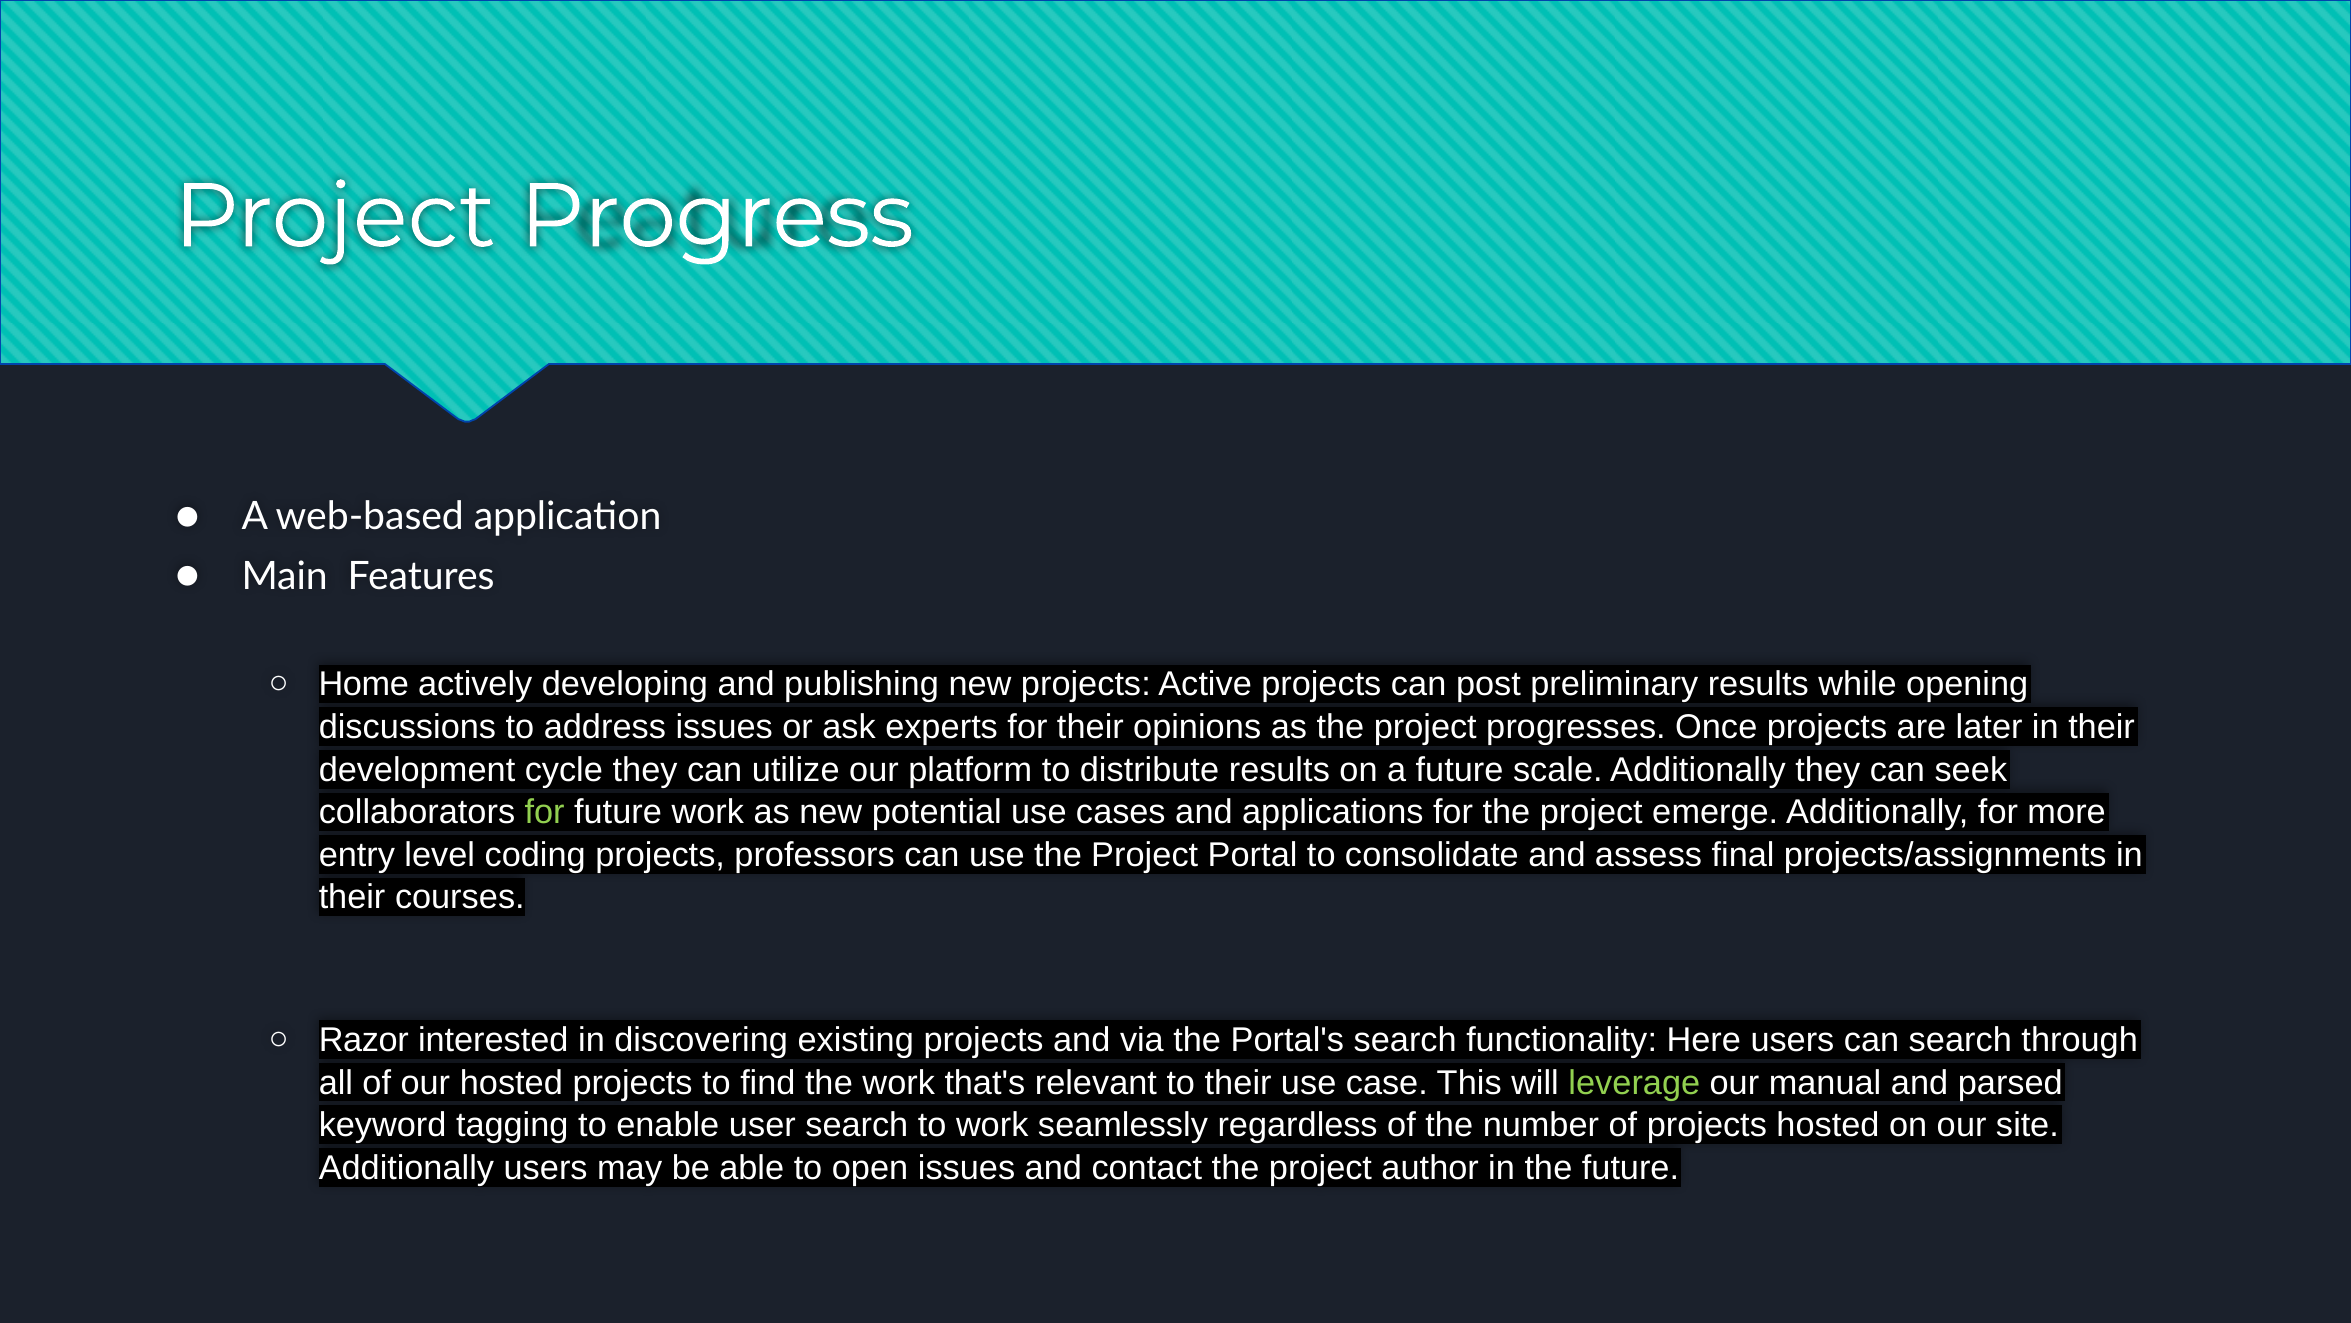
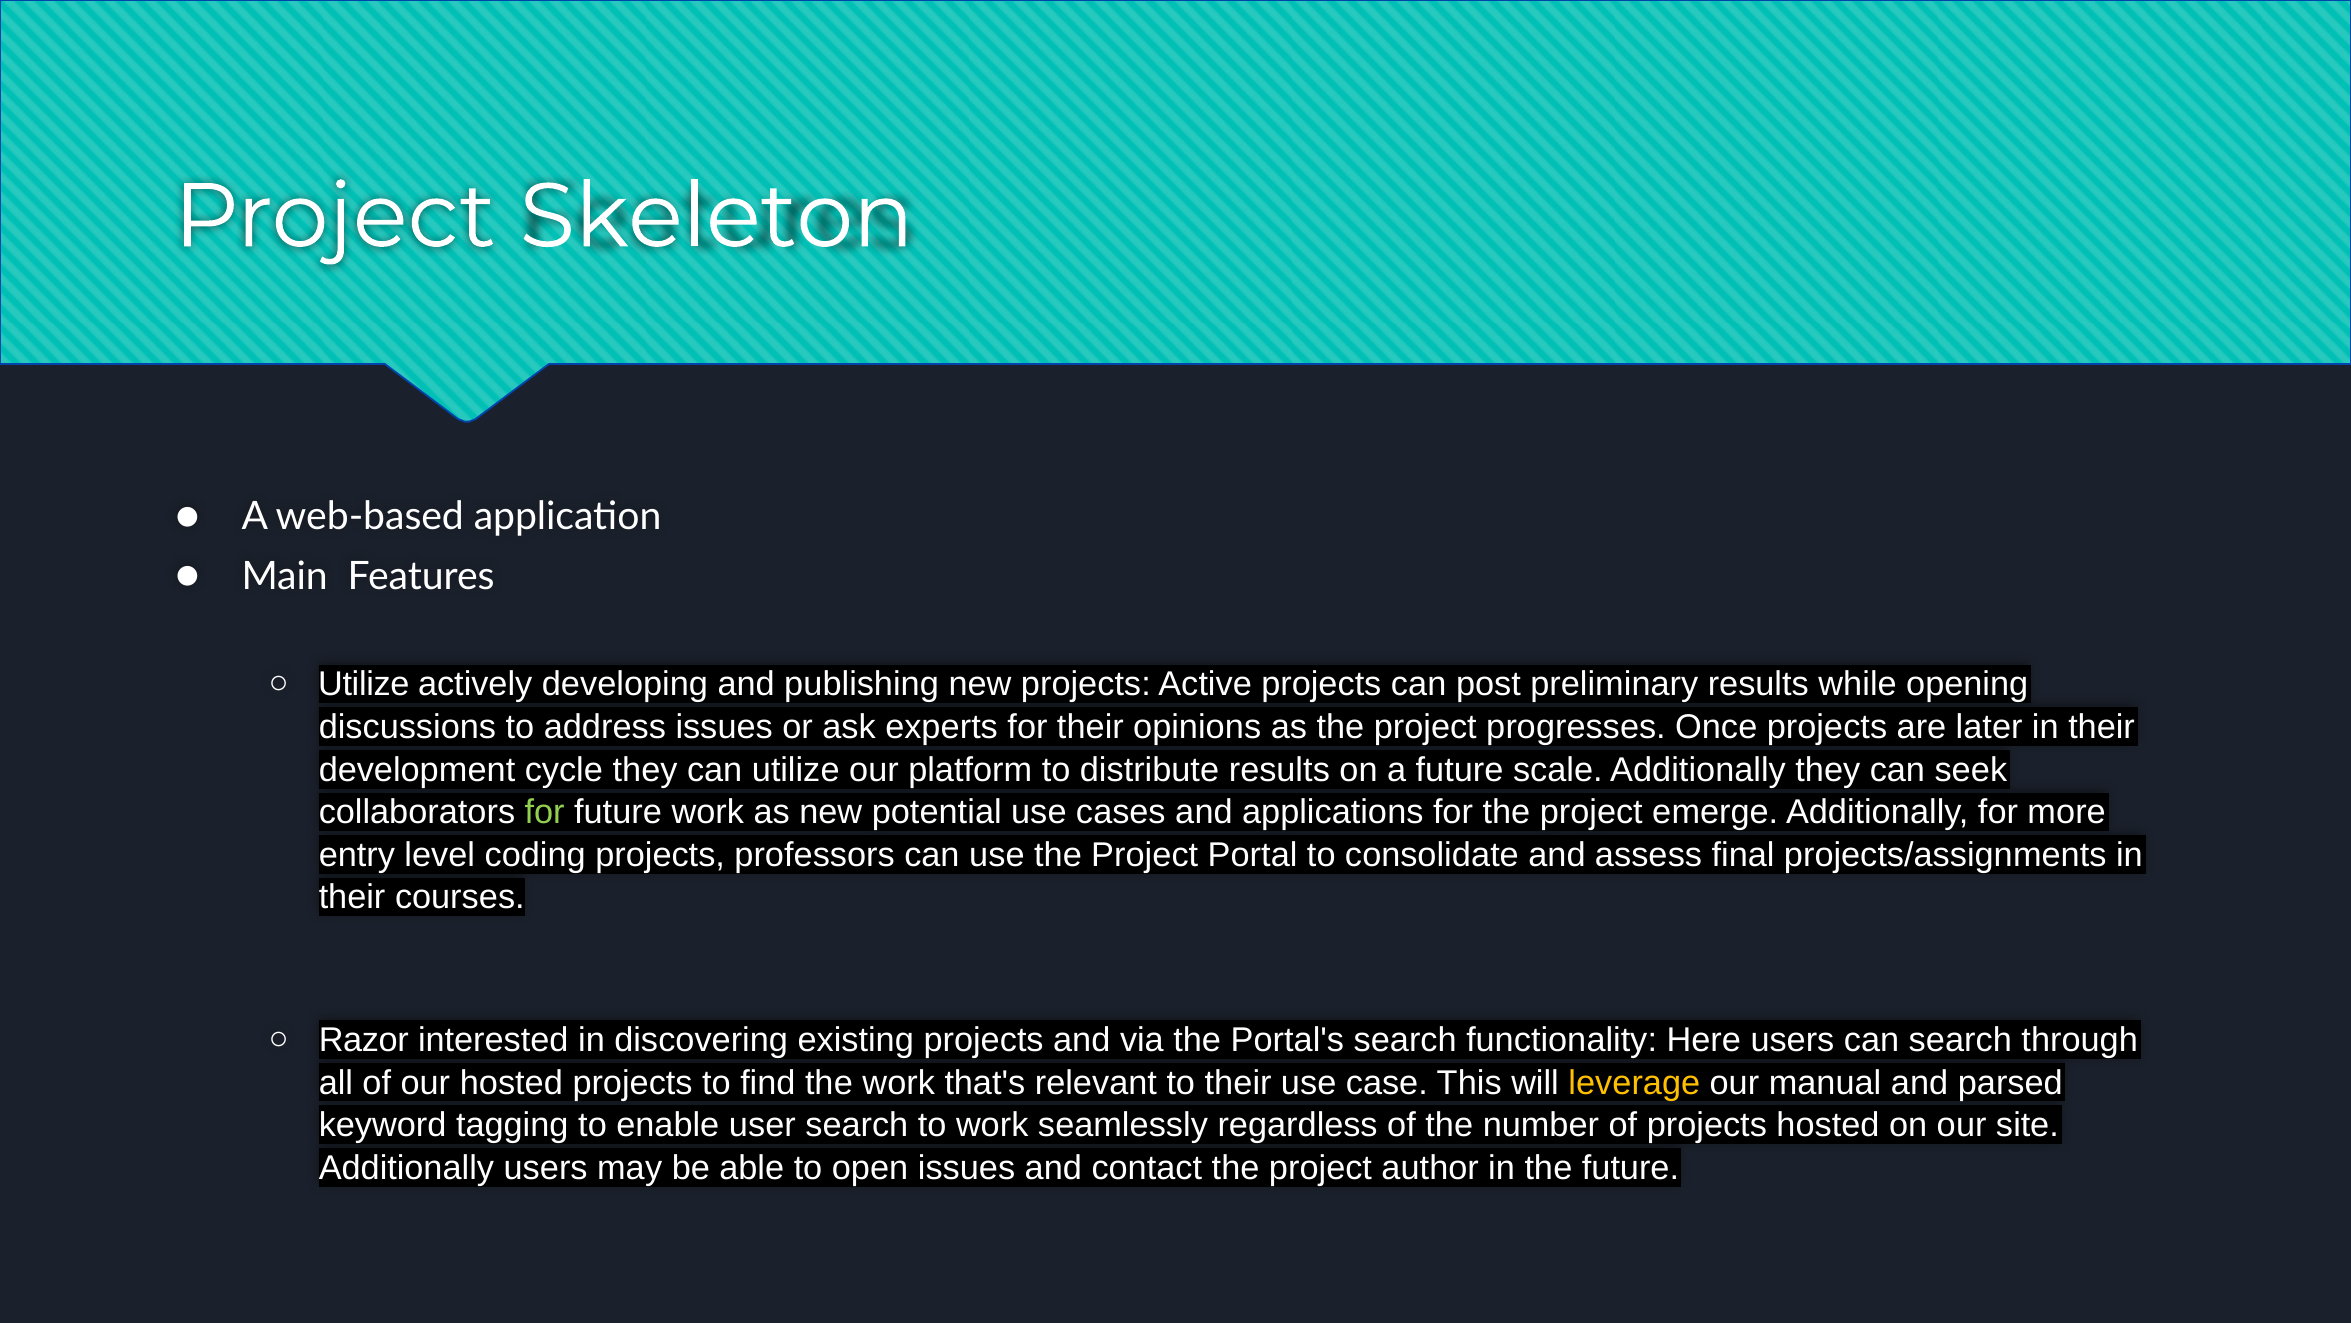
Progress: Progress -> Skeleton (717, 216)
Home: Home -> Utilize (364, 684)
leverage colour: light green -> yellow (1634, 1082)
